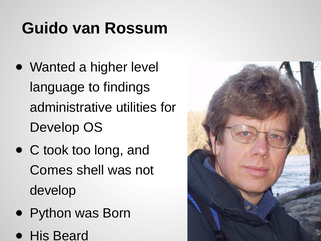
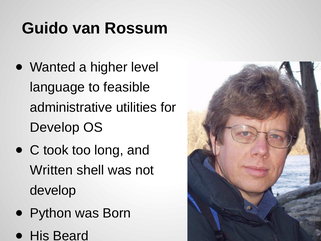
findings: findings -> feasible (127, 87)
Comes: Comes -> Written (51, 170)
